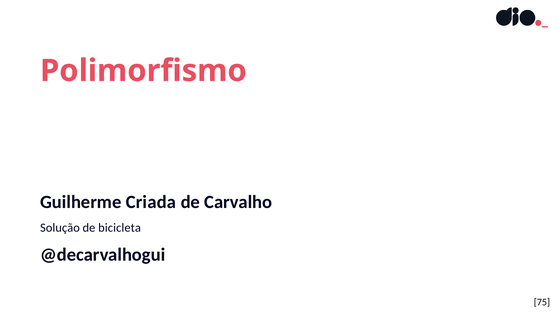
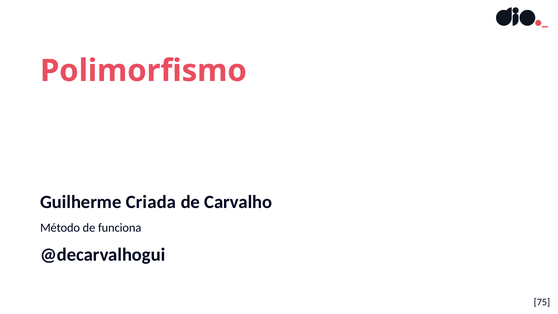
Solução: Solução -> Método (60, 228)
bicicleta: bicicleta -> funciona (120, 228)
